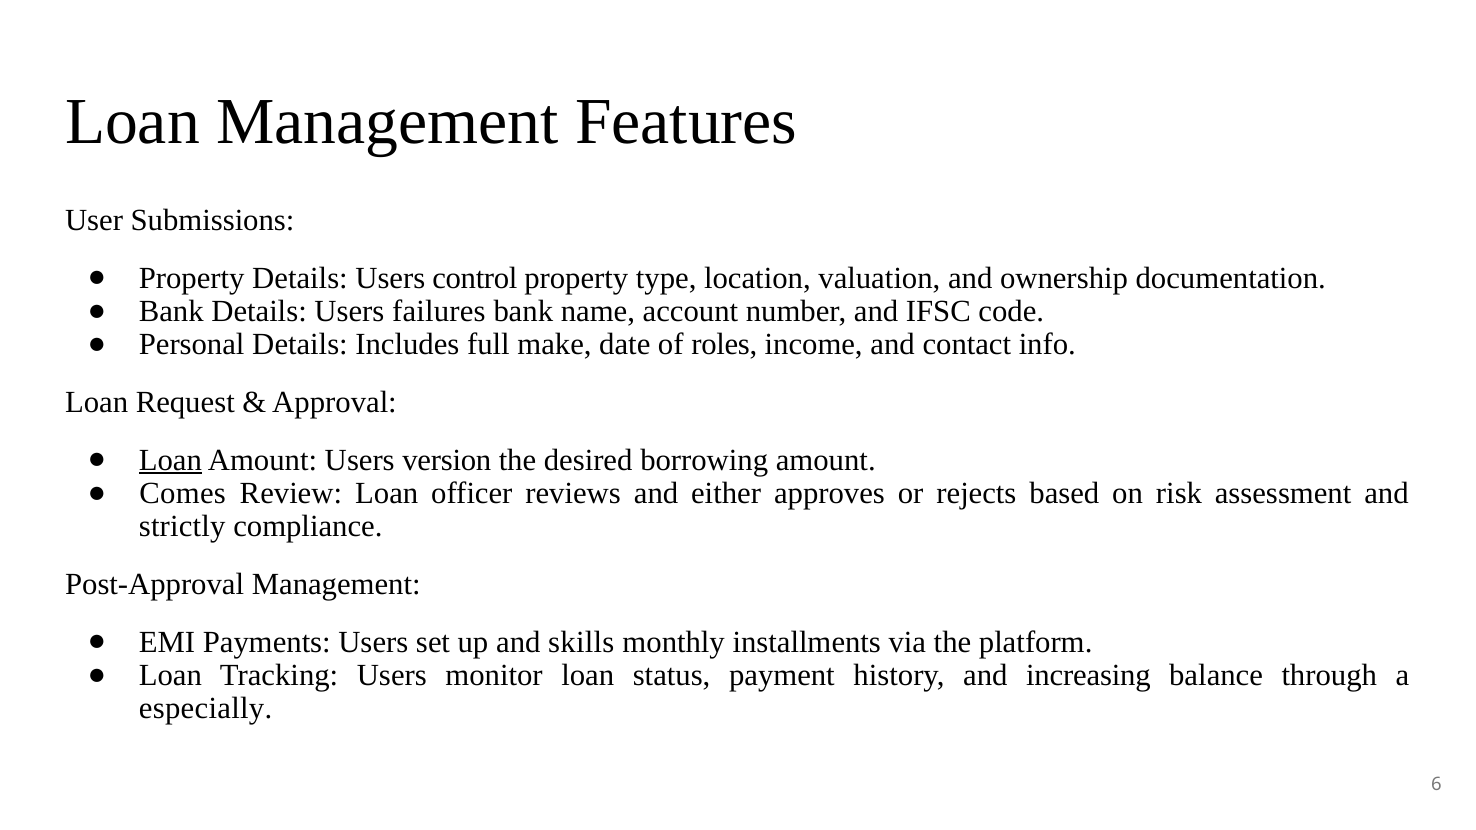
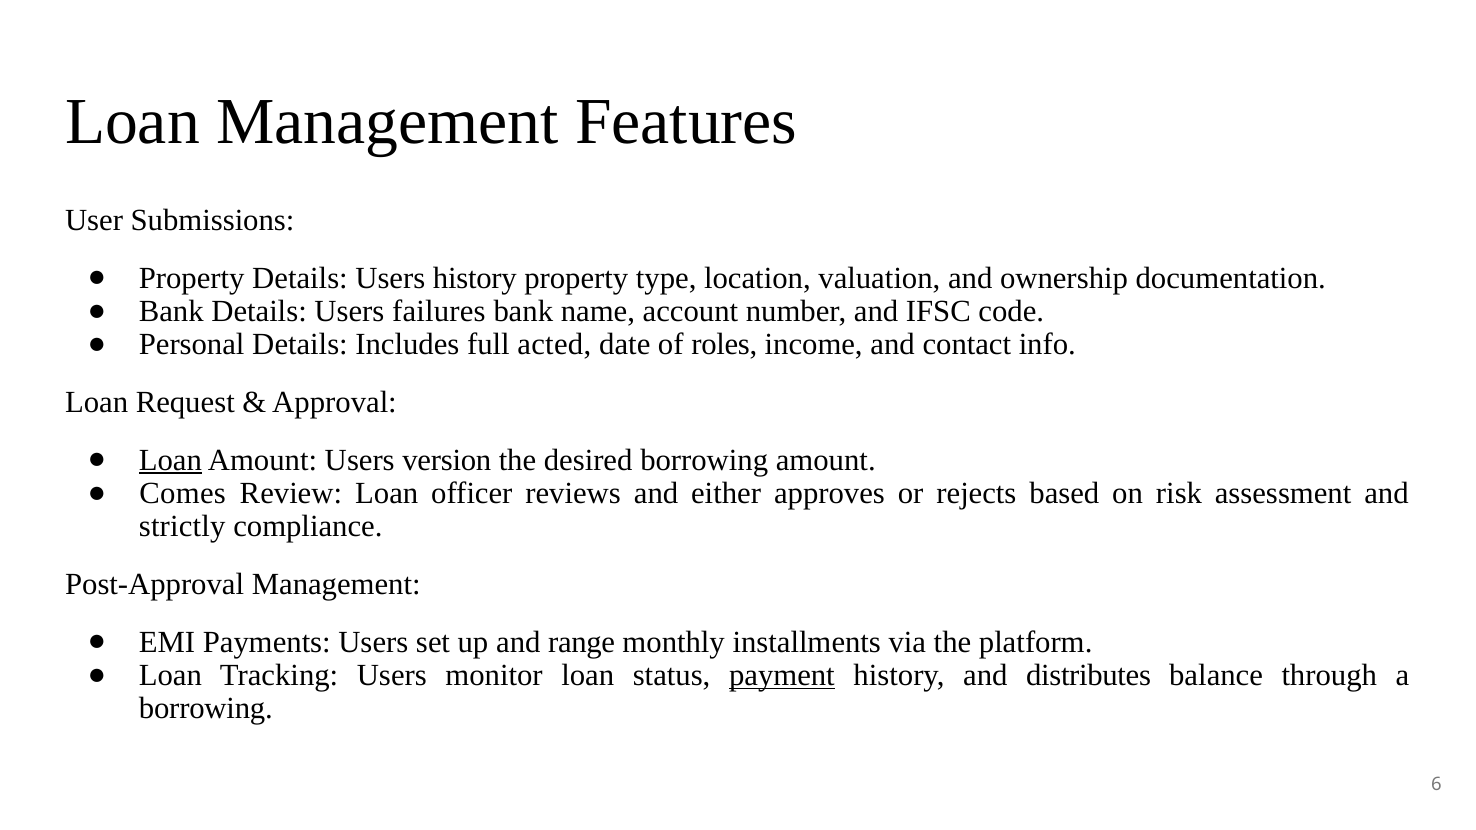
Users control: control -> history (475, 278)
make: make -> acted (554, 345)
skills: skills -> range (582, 642)
payment underline: none -> present (782, 676)
increasing: increasing -> distributes (1089, 676)
especially: especially -> borrowing (206, 709)
